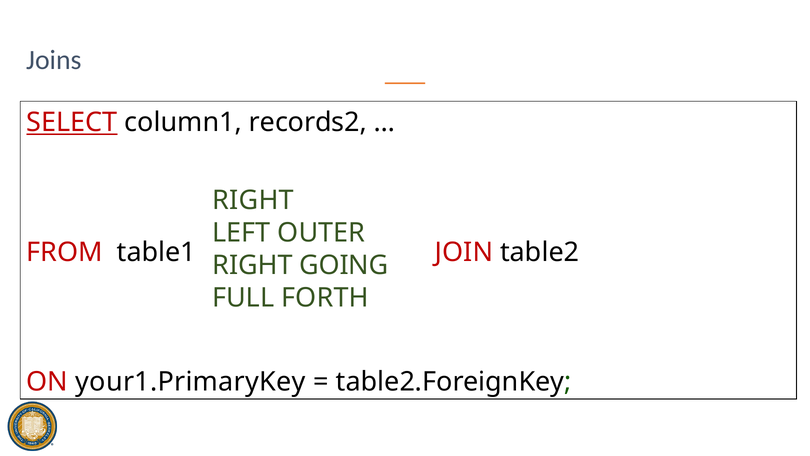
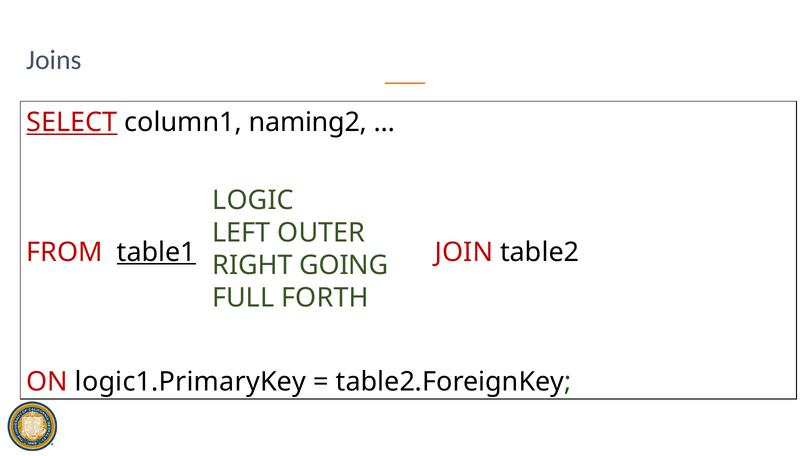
records2: records2 -> naming2 (308, 122)
RIGHT: RIGHT -> LOGIC (253, 200)
table1 underline: none -> present (156, 252)
your1.PrimaryKey: your1.PrimaryKey -> logic1.PrimaryKey (191, 382)
